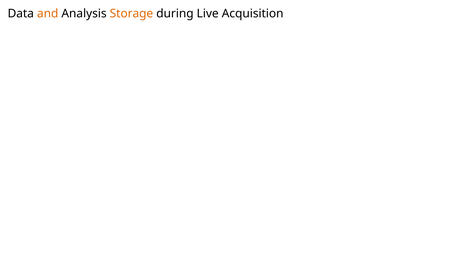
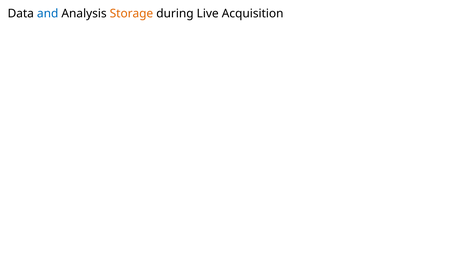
and colour: orange -> blue (48, 13)
